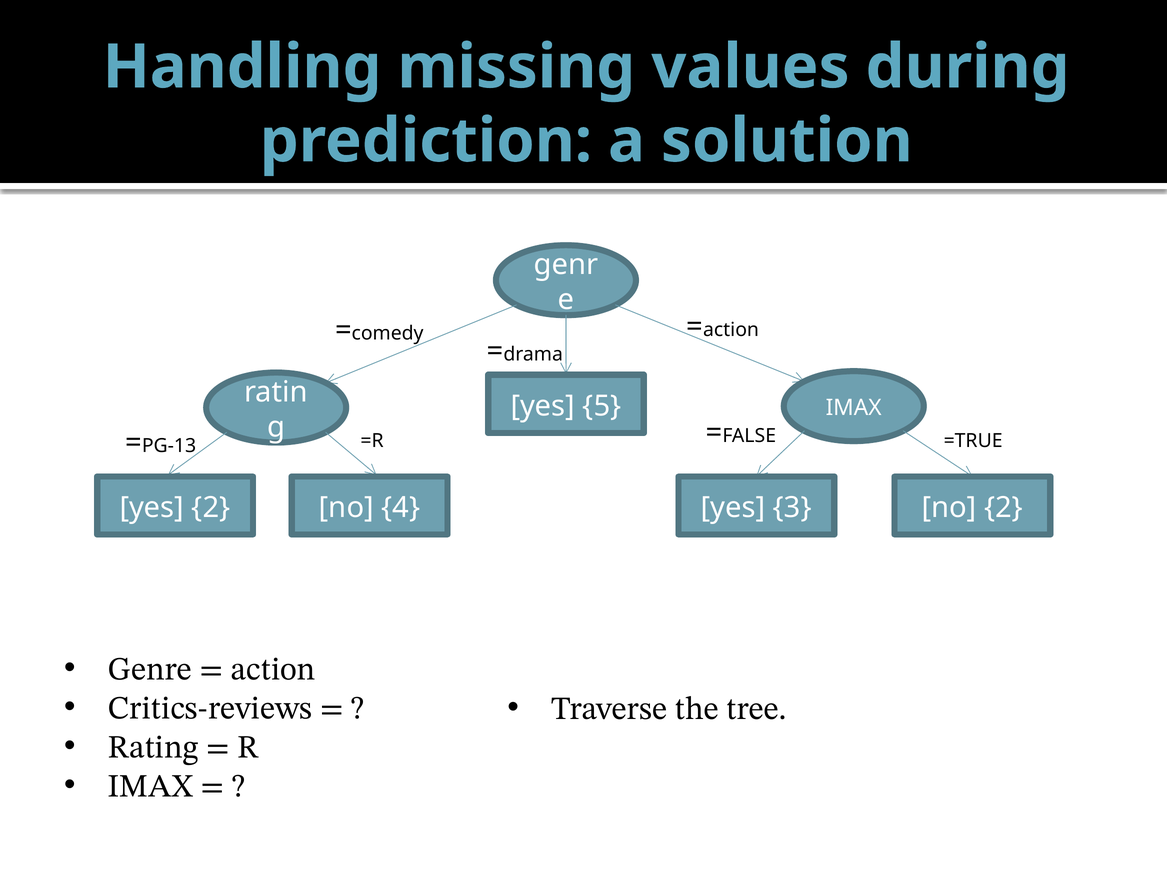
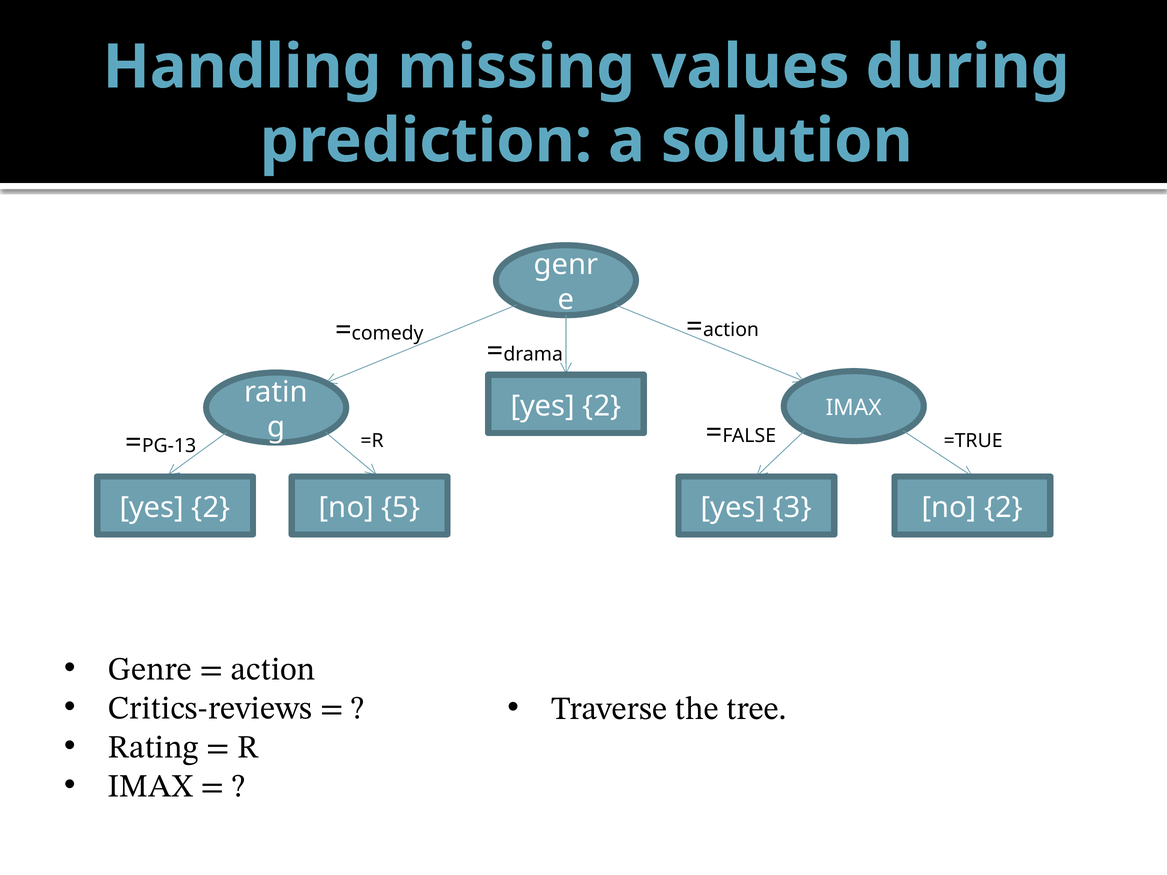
5: 5 -> 2 (602, 406)
4: 4 -> 5 (401, 508)
